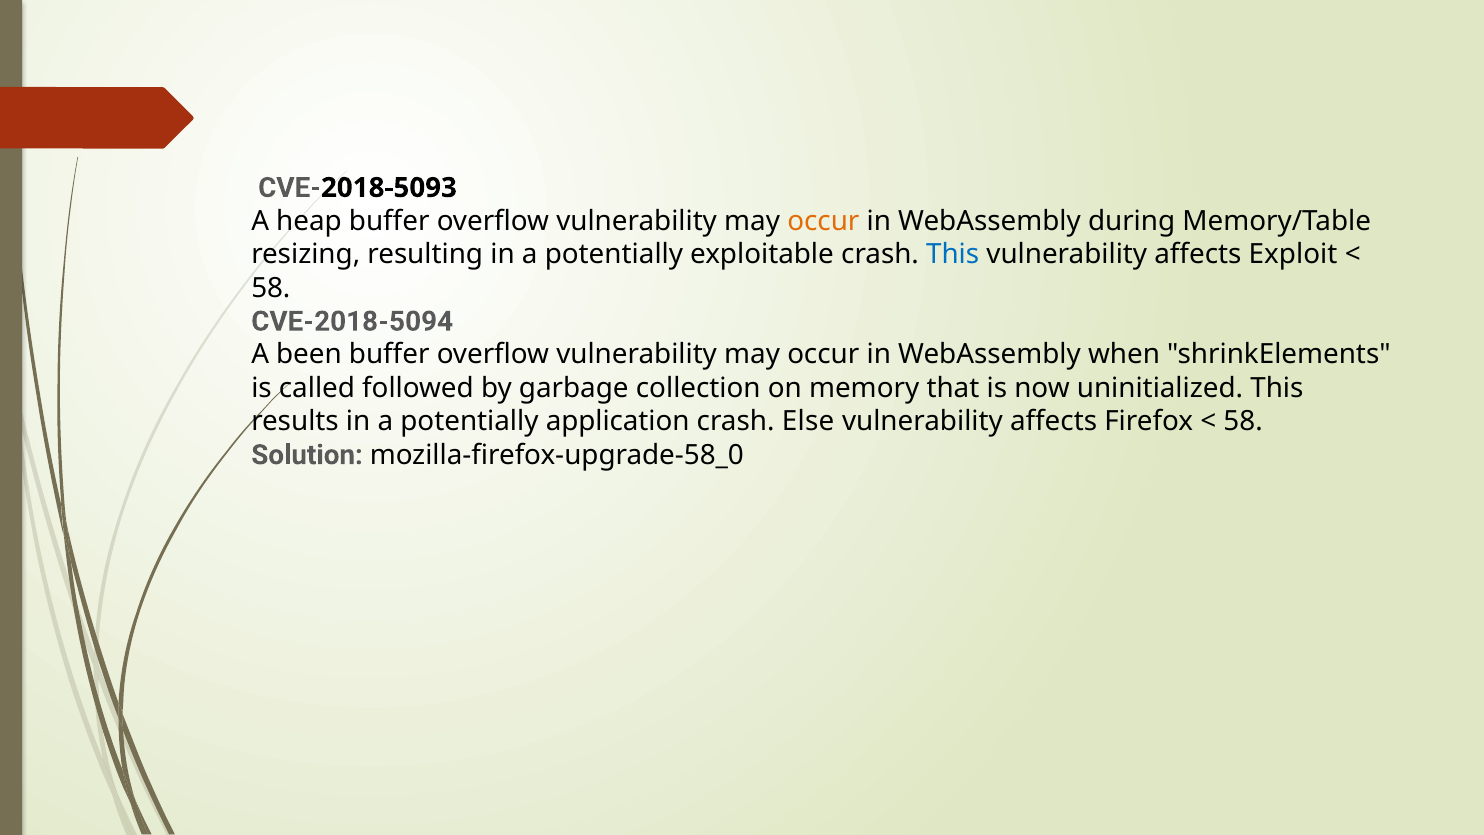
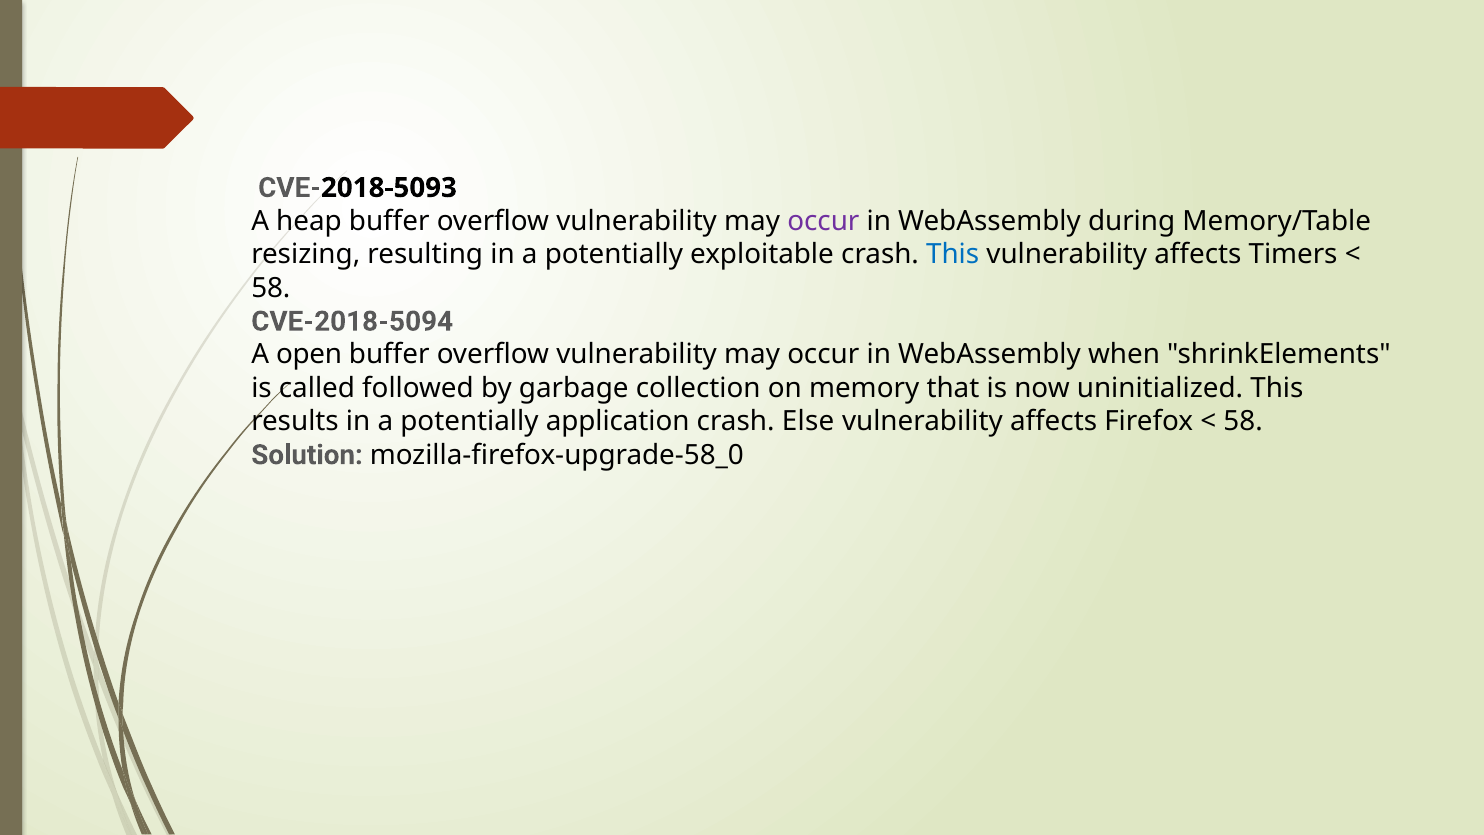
occur colour: orange -> purple (823, 221)
Exploit: Exploit -> Timers (1293, 255)
been: been -> open (309, 355)
